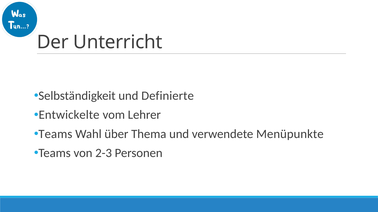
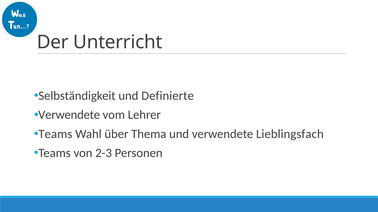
Entwickelte: Entwickelte -> Verwendete (69, 115)
Menüpunkte: Menüpunkte -> Lieblingsfach (290, 134)
